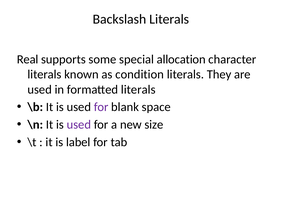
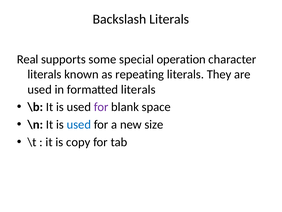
allocation: allocation -> operation (181, 59)
condition: condition -> repeating (140, 74)
used colour: purple -> blue (79, 124)
label: label -> copy (78, 142)
